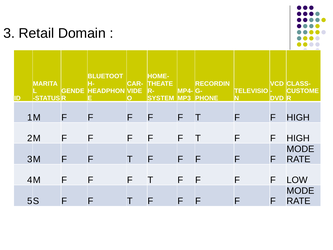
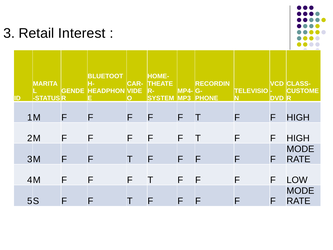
Domain: Domain -> Interest (82, 33)
